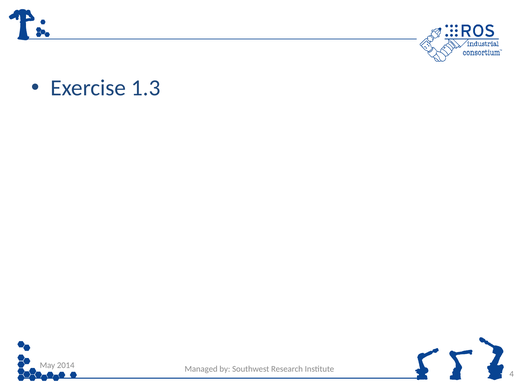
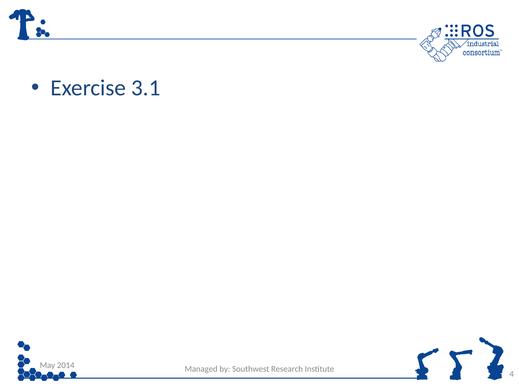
1.3: 1.3 -> 3.1 (146, 88)
